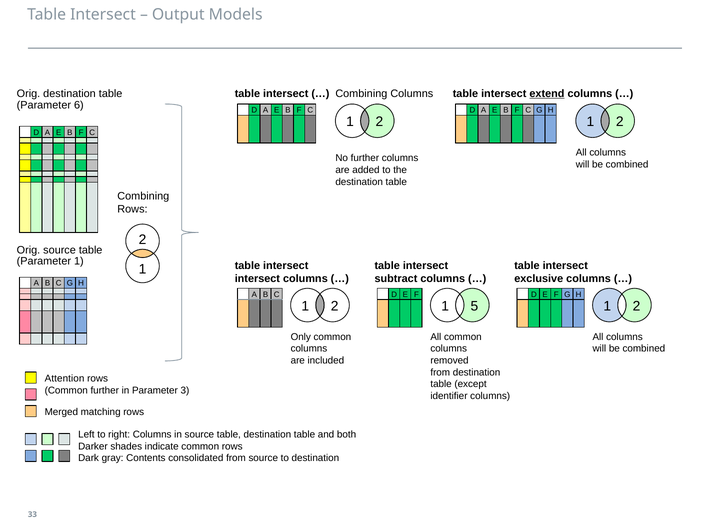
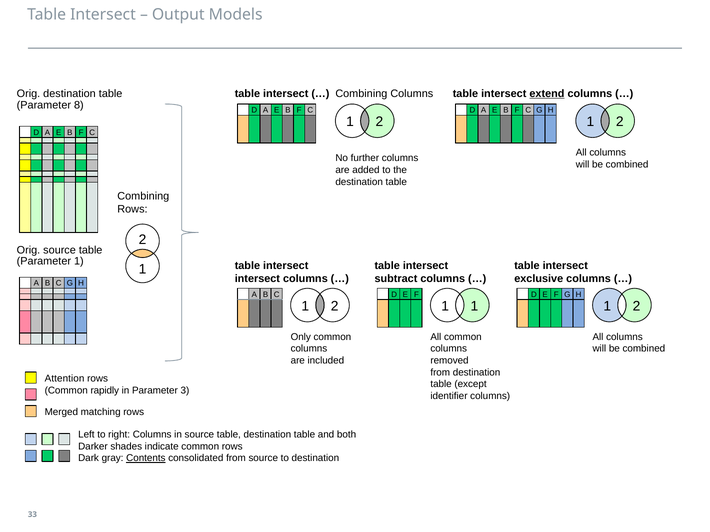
6: 6 -> 8 (79, 105)
5: 5 -> 1 (474, 306)
Common further: further -> rapidly (105, 391)
Contents underline: none -> present (146, 459)
